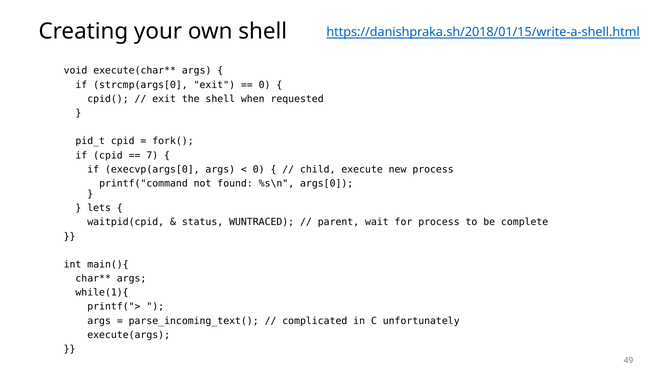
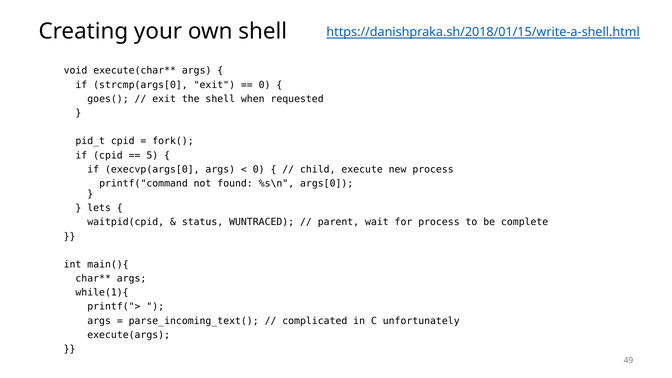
cpid(: cpid( -> goes( (108, 99)
7: 7 -> 5 (152, 155)
